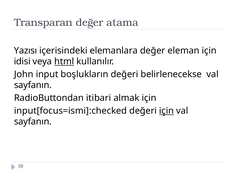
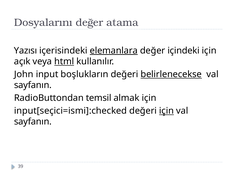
Transparan: Transparan -> Dosyalarını (43, 23)
elemanlara underline: none -> present (114, 51)
eleman: eleman -> içindeki (184, 51)
idisi: idisi -> açık (22, 62)
belirlenecekse underline: none -> present (171, 75)
itibari: itibari -> temsil (99, 98)
input[focus=ismi]:checked: input[focus=ismi]:checked -> input[seçici=ismi]:checked (70, 111)
